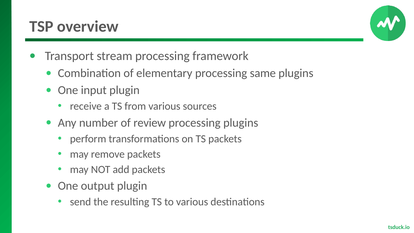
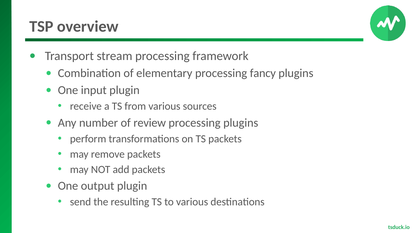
same: same -> fancy (263, 73)
